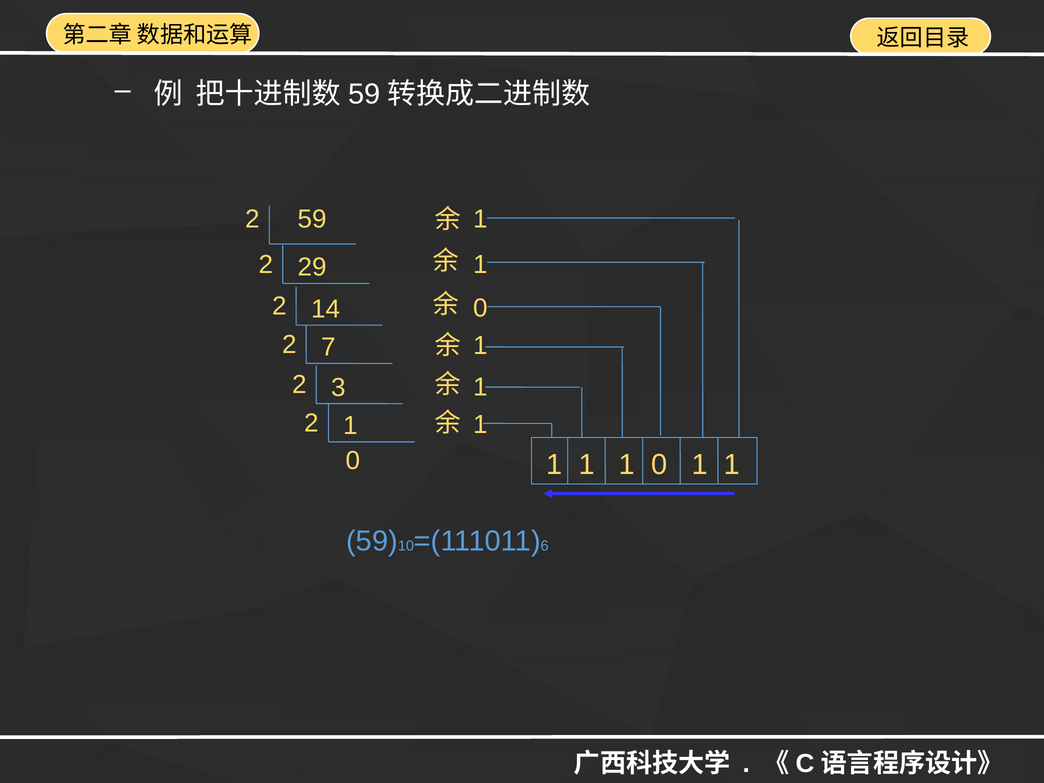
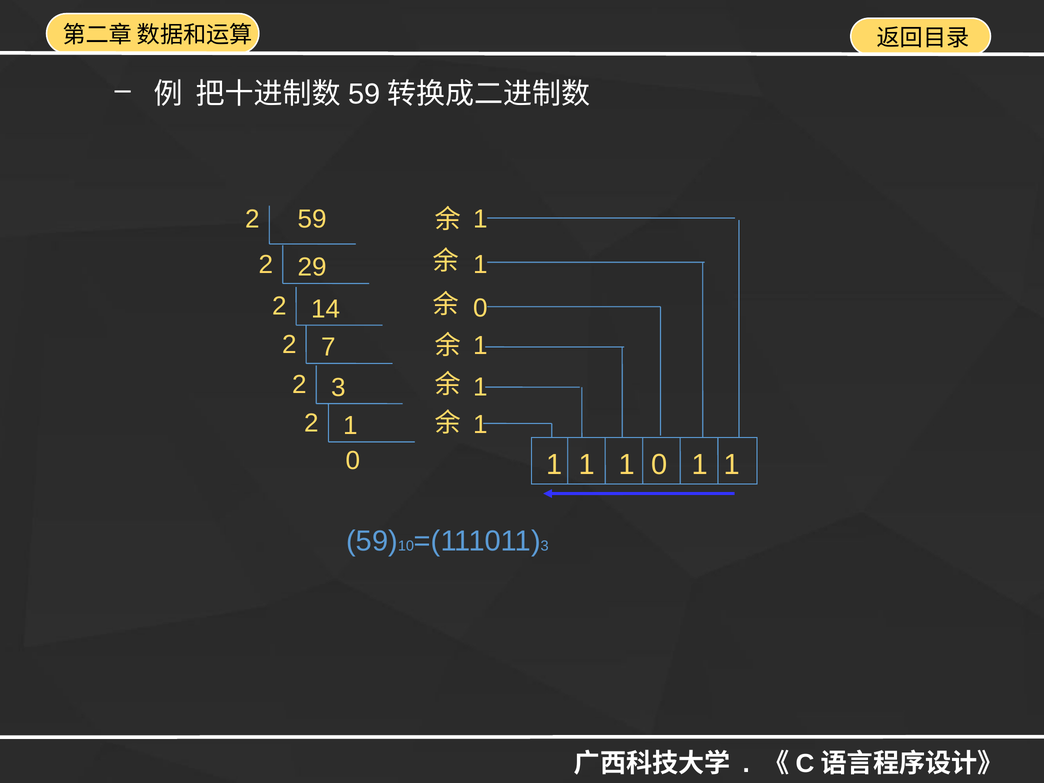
6: 6 -> 3 (545, 546)
